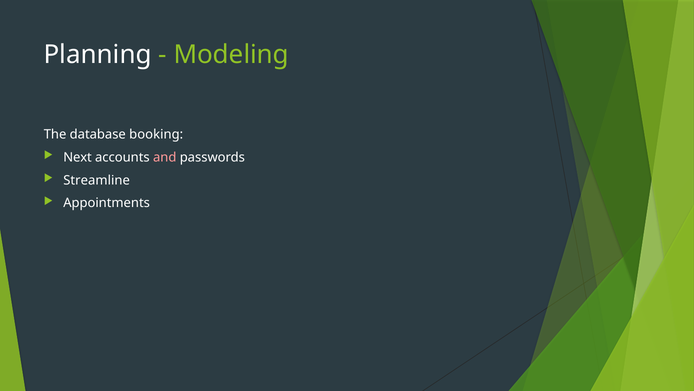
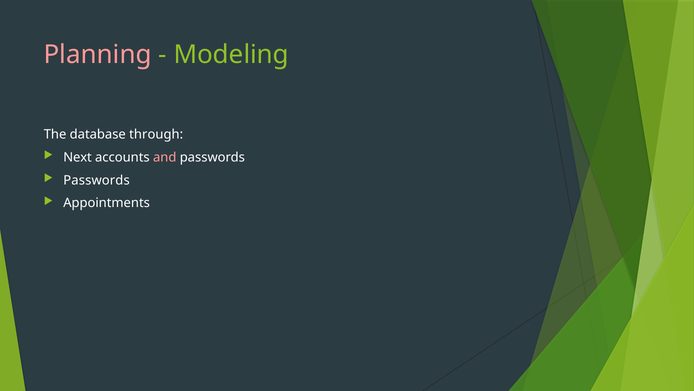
Planning colour: white -> pink (98, 55)
booking: booking -> through (156, 134)
Streamline: Streamline -> Passwords (97, 180)
